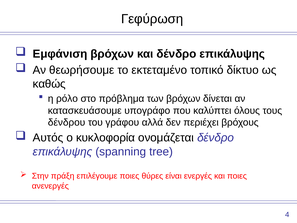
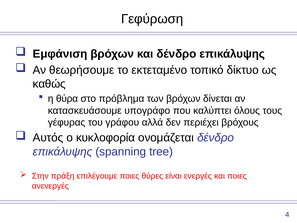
ρόλο: ρόλο -> θύρα (67, 99)
δένδρου: δένδρου -> γέφυρας (67, 122)
